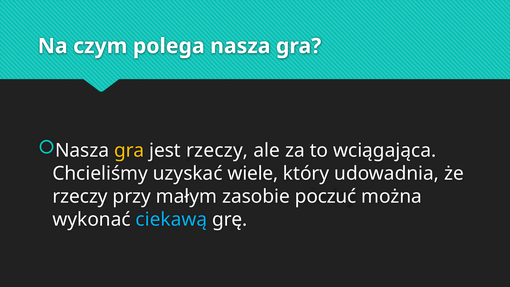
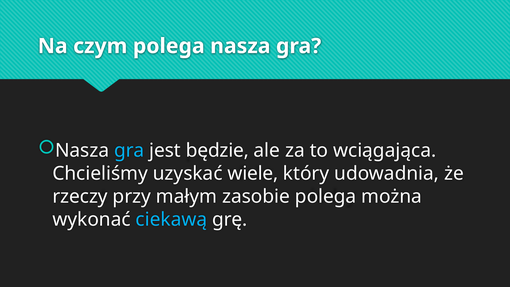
gra colour: yellow -> light blue (129, 150)
jest rzeczy: rzeczy -> będzie (217, 150)
zasobie poczuć: poczuć -> polega (326, 196)
